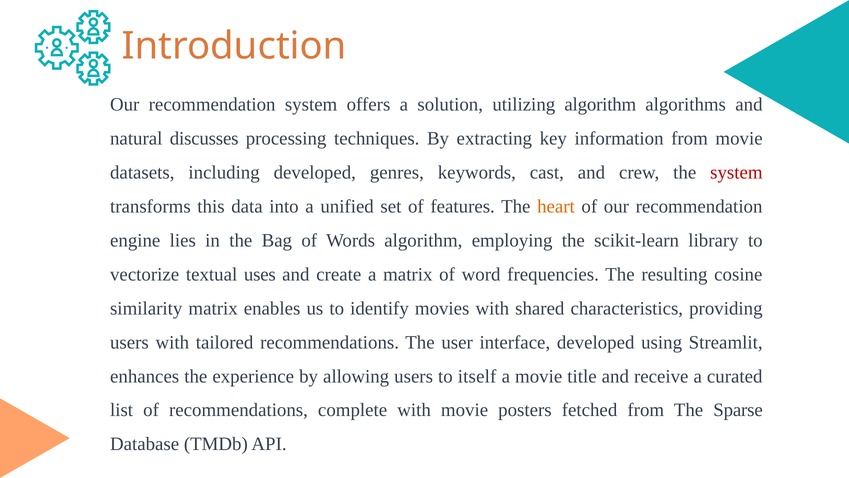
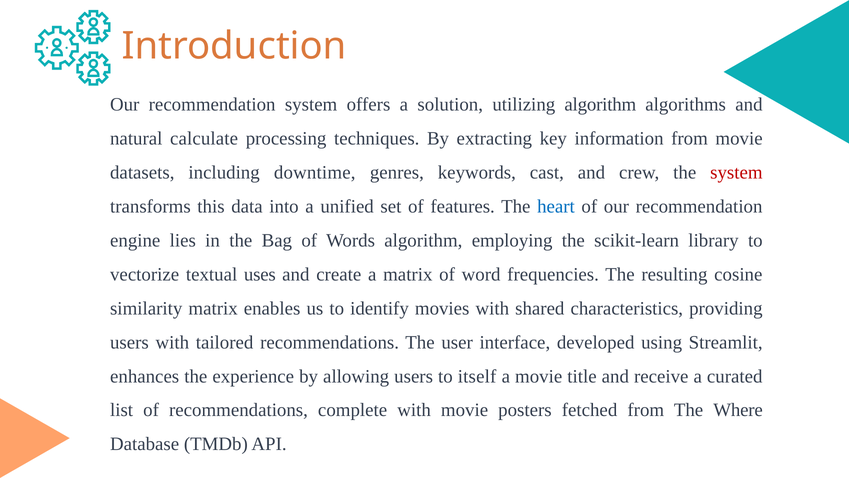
discusses: discusses -> calculate (204, 138)
including developed: developed -> downtime (315, 172)
heart colour: orange -> blue (556, 206)
Sparse: Sparse -> Where (738, 410)
